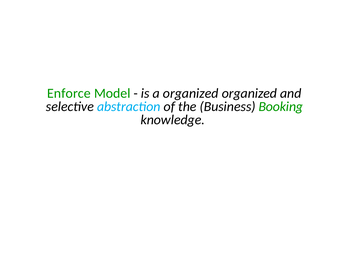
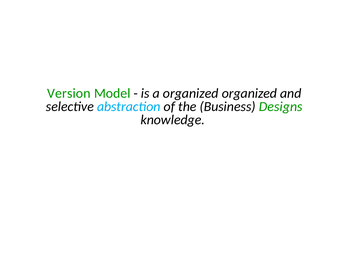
Enforce: Enforce -> Version (69, 93)
Booking: Booking -> Designs (281, 107)
